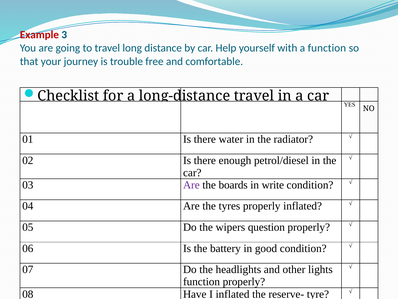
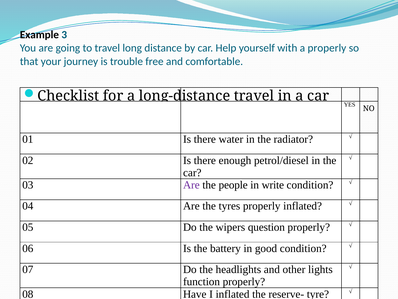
Example colour: red -> black (39, 35)
a function: function -> properly (327, 48)
boards: boards -> people (233, 185)
